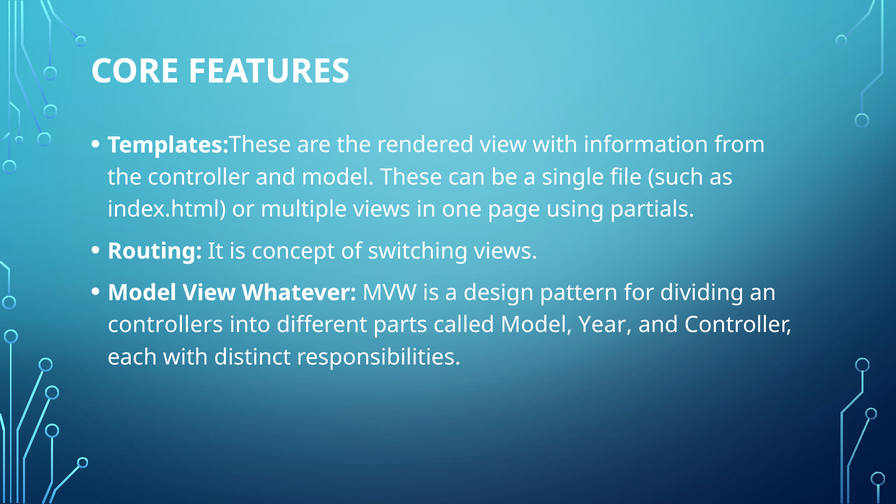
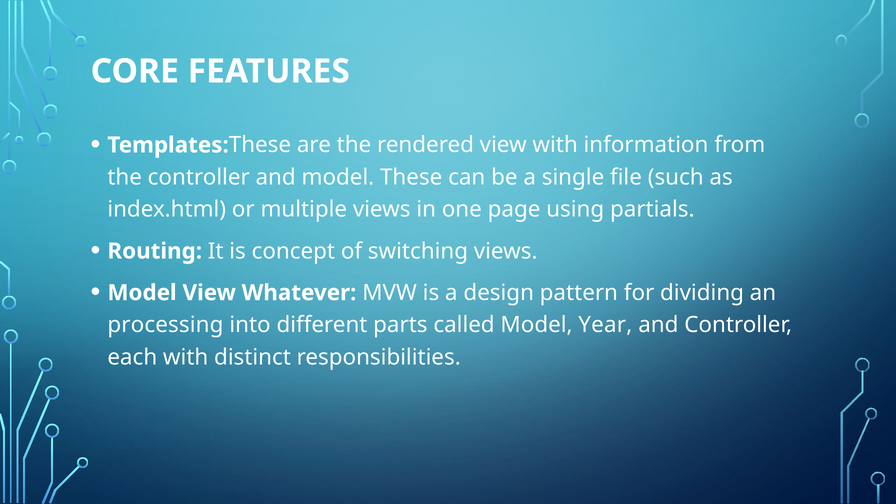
controllers: controllers -> processing (165, 325)
